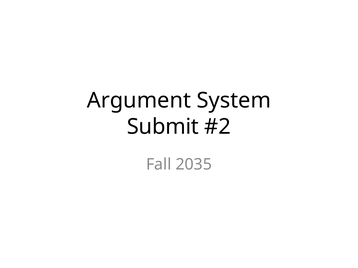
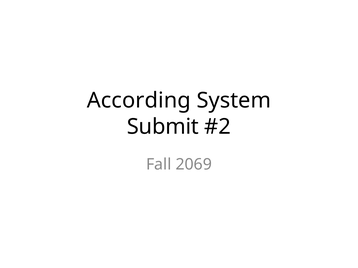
Argument: Argument -> According (139, 101)
2035: 2035 -> 2069 (194, 165)
